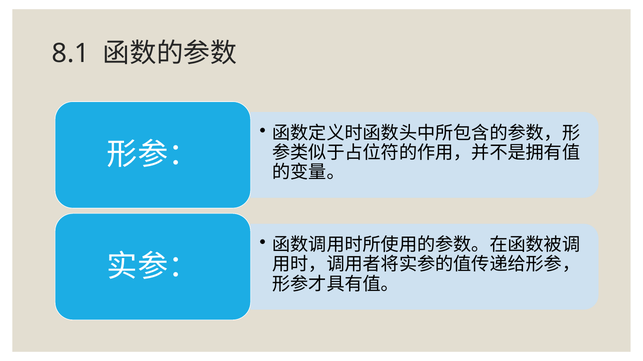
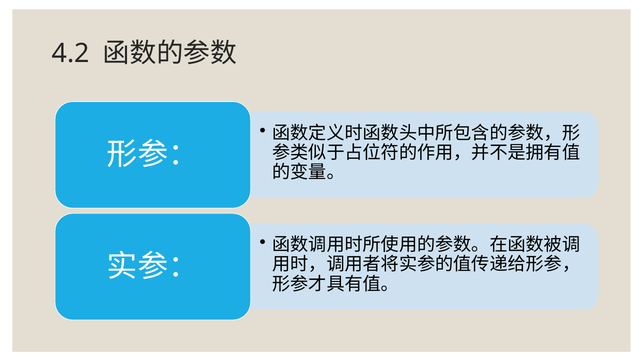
8.1: 8.1 -> 4.2 (71, 53)
